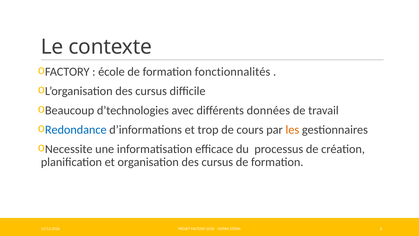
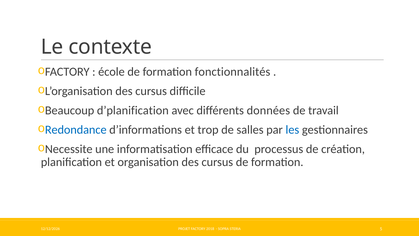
d’technologies: d’technologies -> d’planification (133, 110)
cours: cours -> salles (250, 129)
les colour: orange -> blue (292, 129)
